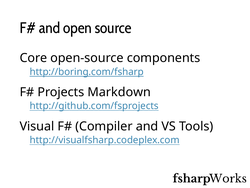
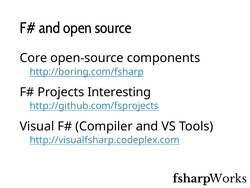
Markdown: Markdown -> Interesting (119, 92)
